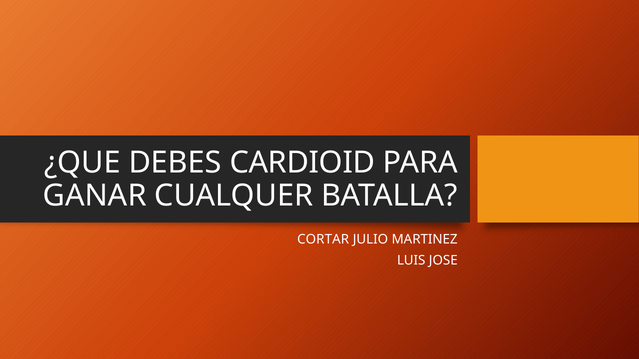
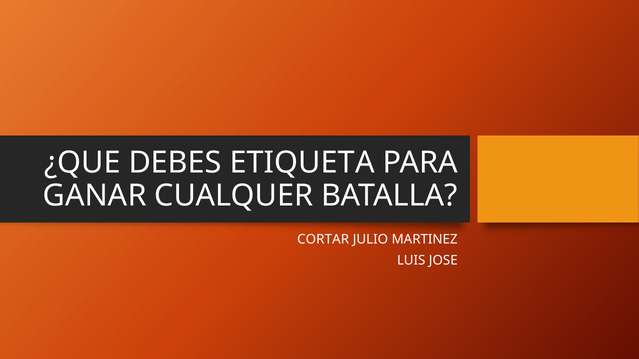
CARDIOID: CARDIOID -> ETIQUETA (302, 163)
